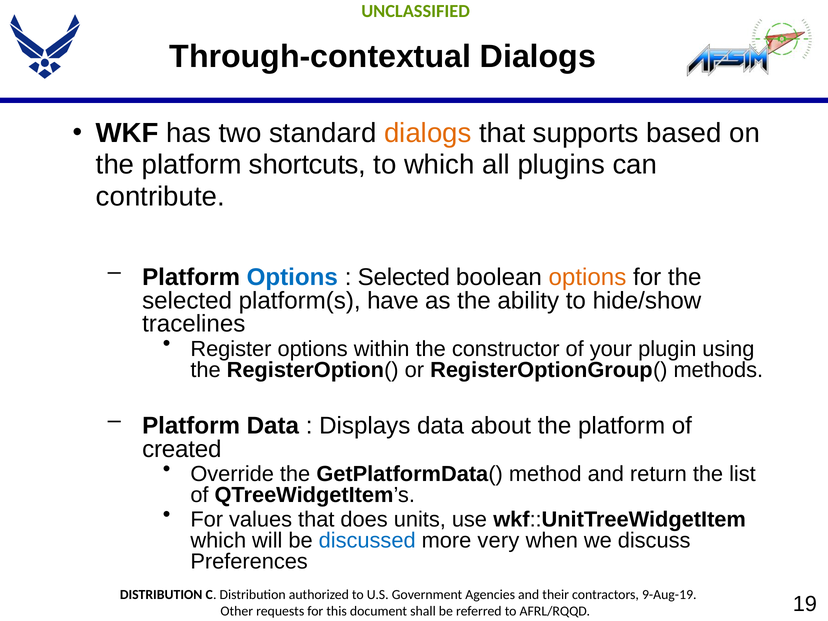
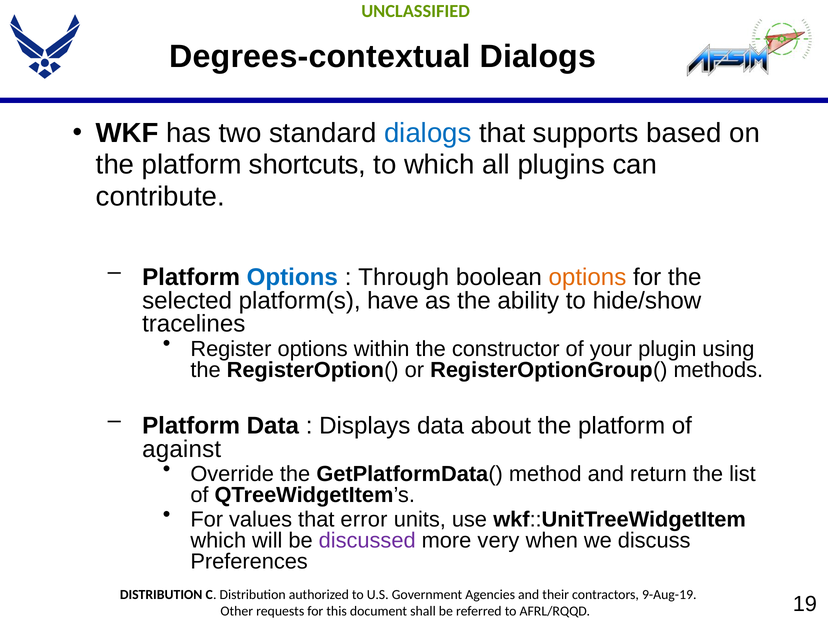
Through-contextual: Through-contextual -> Degrees-contextual (320, 57)
dialogs colour: orange -> blue (428, 133)
Selected: Selected -> Through (404, 277)
created: created -> against (182, 449)
does: does -> error (364, 520)
discussed colour: blue -> purple (367, 541)
